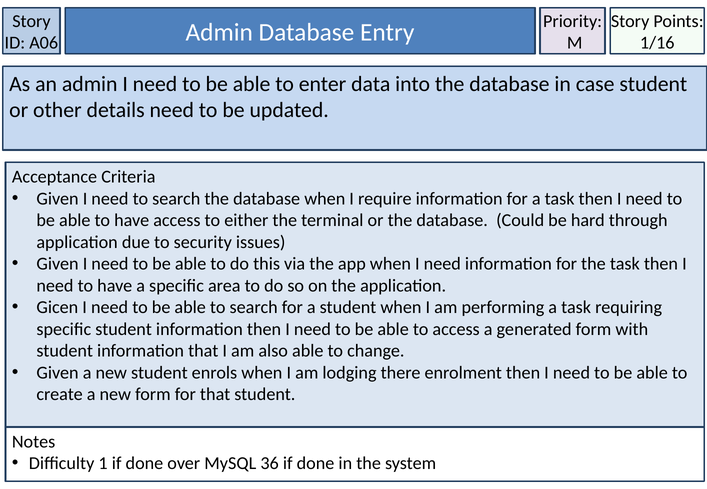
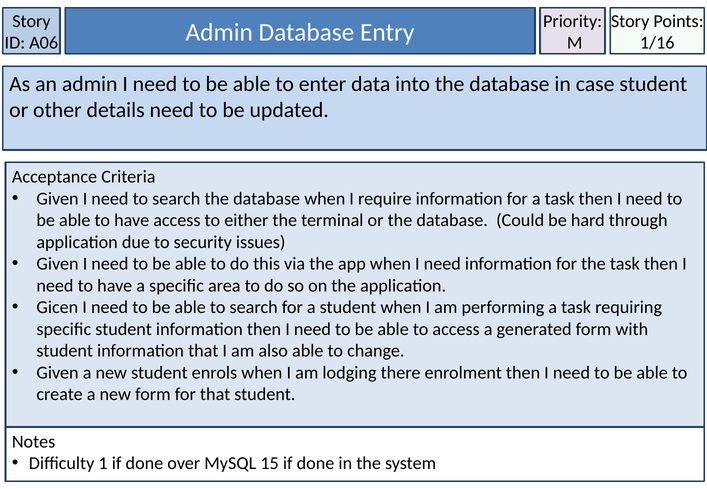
36: 36 -> 15 (270, 464)
